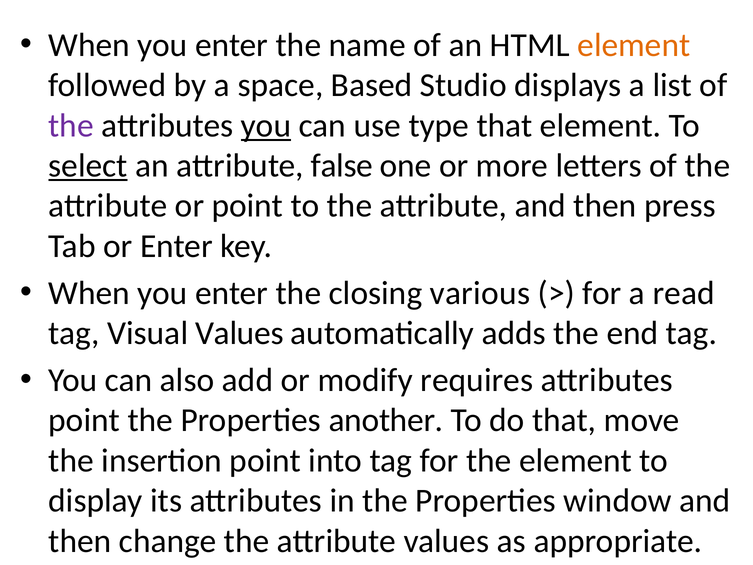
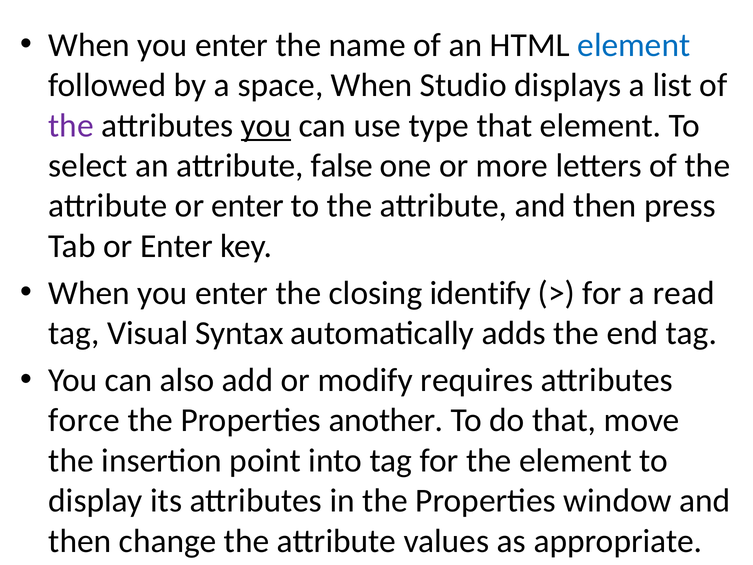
element colour: orange -> blue (634, 45)
space Based: Based -> When (372, 85)
select underline: present -> none (88, 166)
attribute or point: point -> enter (248, 206)
various: various -> identify (480, 293)
Visual Values: Values -> Syntax (239, 333)
point: point -> force (84, 420)
